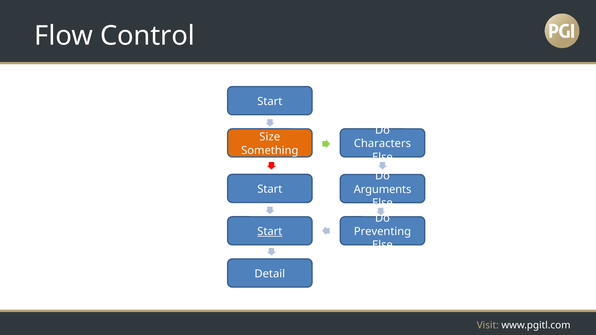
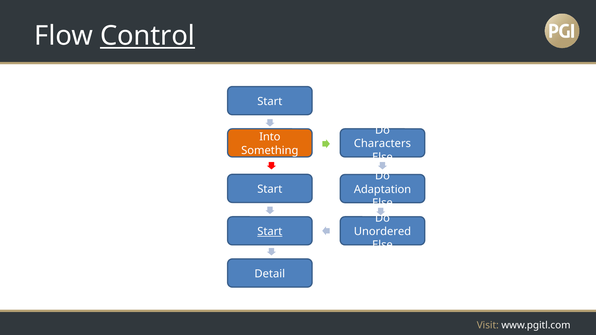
Control underline: none -> present (147, 36)
Size: Size -> Into (270, 137)
Arguments: Arguments -> Adaptation (382, 189)
Preventing: Preventing -> Unordered (382, 232)
